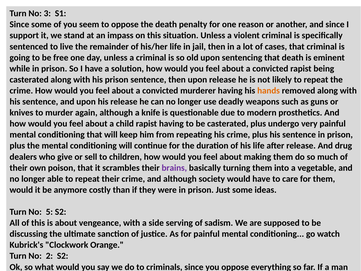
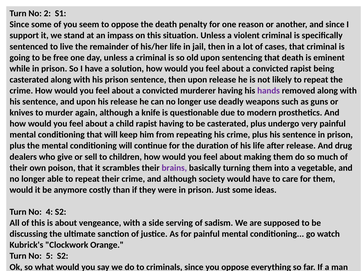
3: 3 -> 2 (47, 13)
hands colour: orange -> purple (269, 91)
5: 5 -> 4 (49, 212)
2: 2 -> 5 (49, 256)
